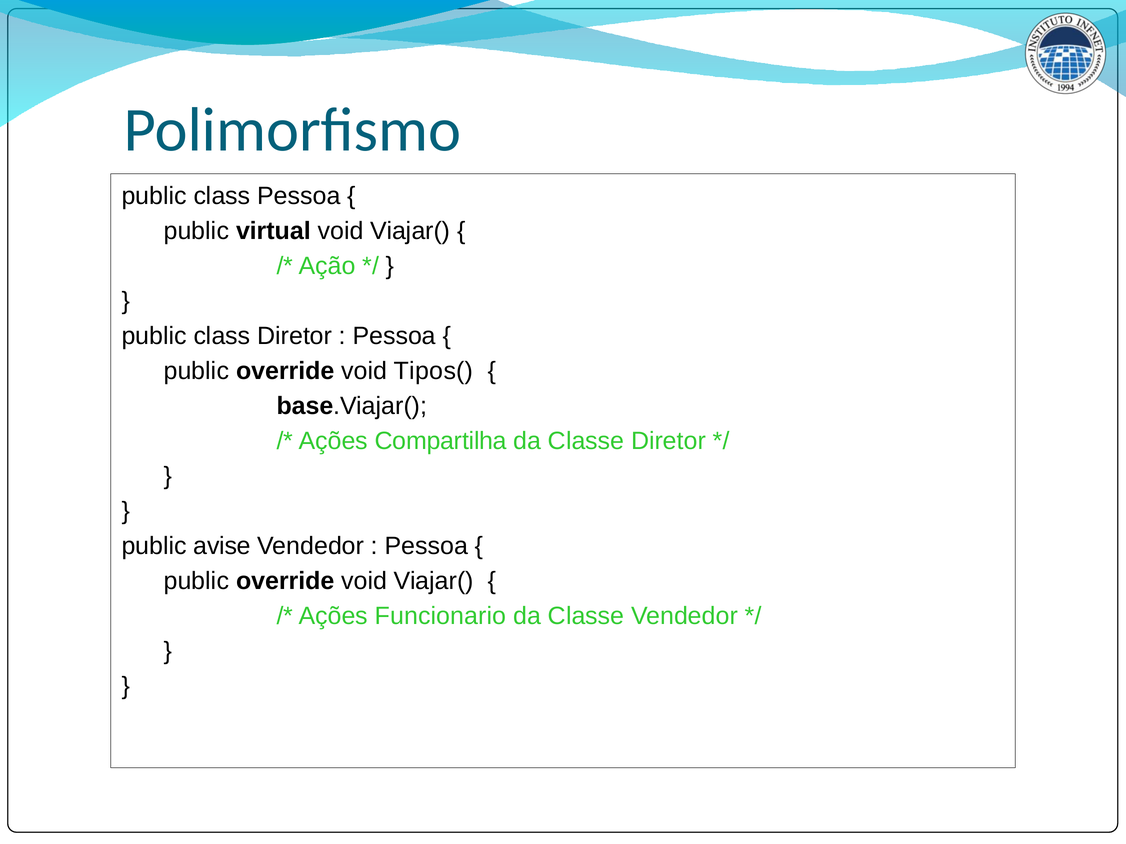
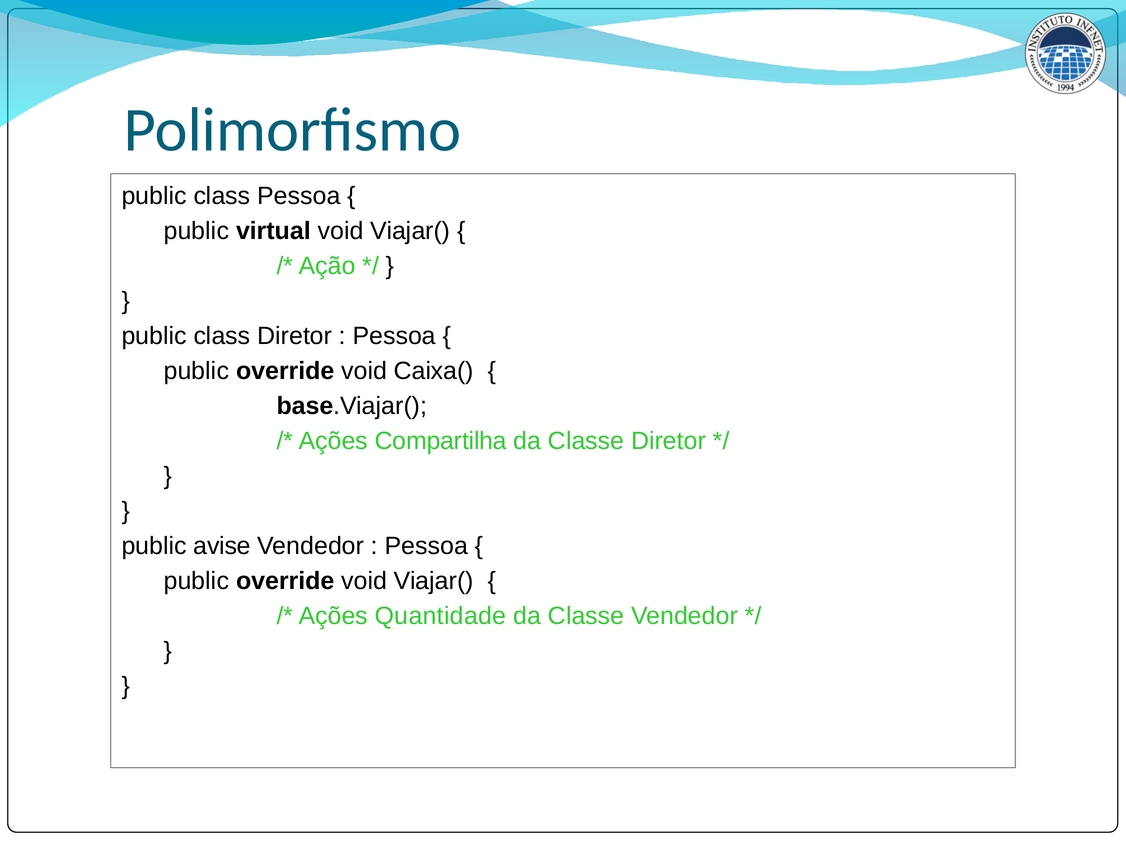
Tipos(: Tipos( -> Caixa( (434, 371)
Funcionario: Funcionario -> Quantidade (441, 617)
